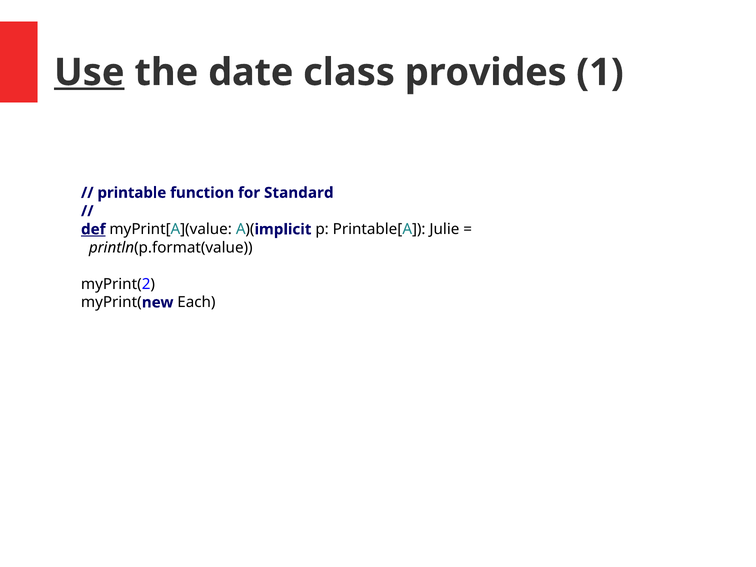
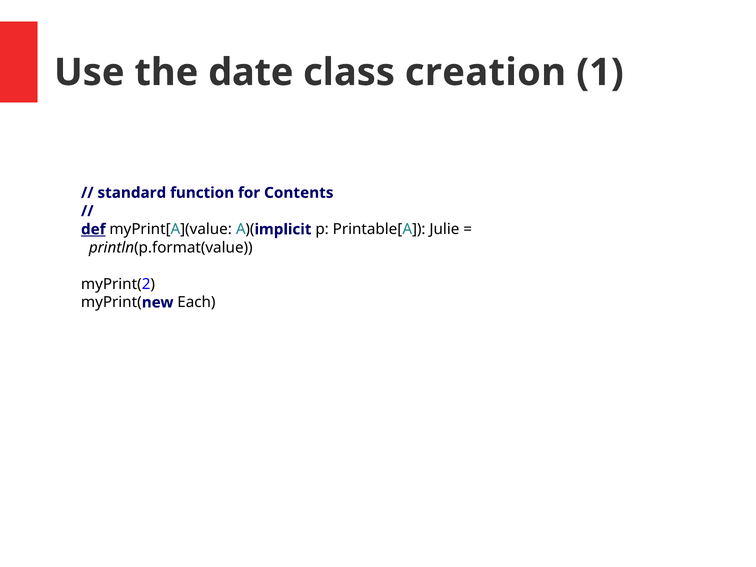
Use underline: present -> none (89, 72)
provides: provides -> creation (485, 72)
printable: printable -> standard (132, 193)
Standard: Standard -> Contents (299, 193)
